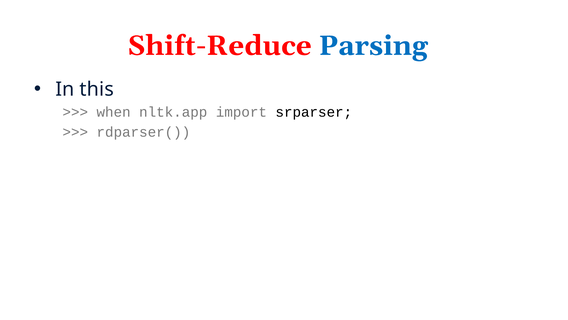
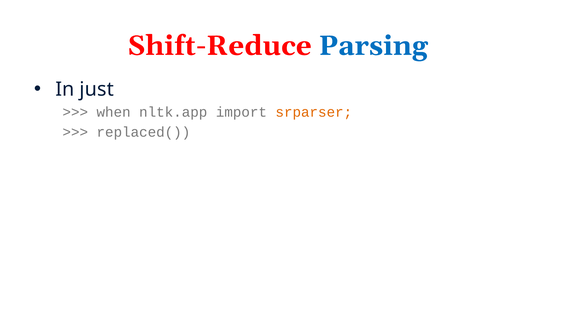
this: this -> just (97, 89)
srparser colour: black -> orange (314, 112)
rdparser(: rdparser( -> replaced( (143, 132)
